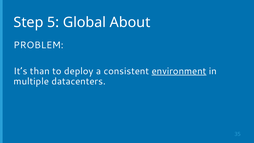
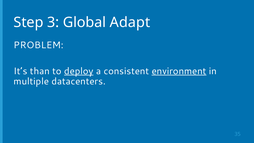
5: 5 -> 3 (53, 22)
About: About -> Adapt (130, 22)
deploy underline: none -> present (79, 71)
